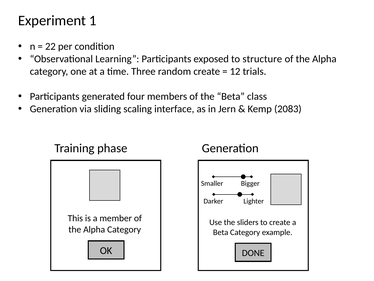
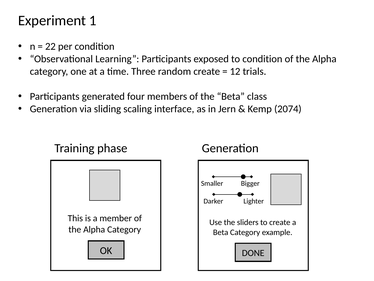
to structure: structure -> condition (262, 59)
2083: 2083 -> 2074 (288, 109)
